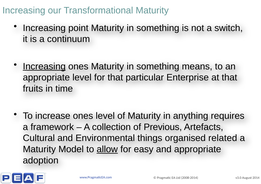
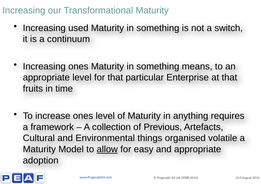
point: point -> used (78, 28)
Increasing underline: present -> none (44, 67)
related: related -> volatile (223, 139)
